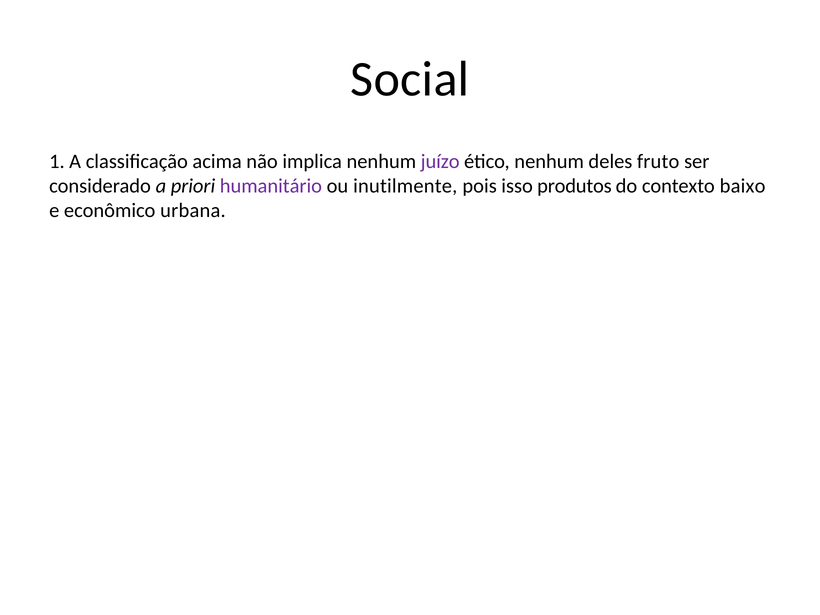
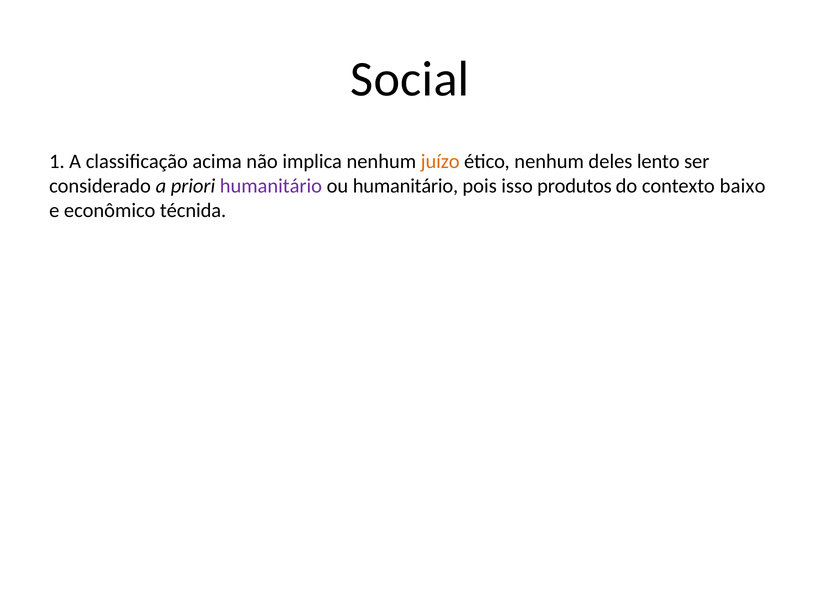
juízo colour: purple -> orange (440, 161)
fruto: fruto -> lento (658, 161)
ou inutilmente: inutilmente -> humanitário (405, 186)
urbana: urbana -> técnida (193, 211)
